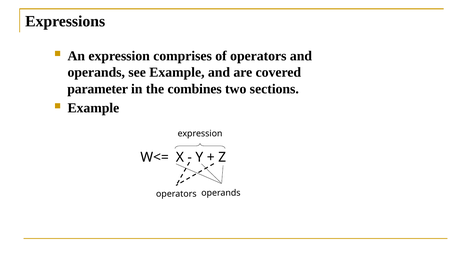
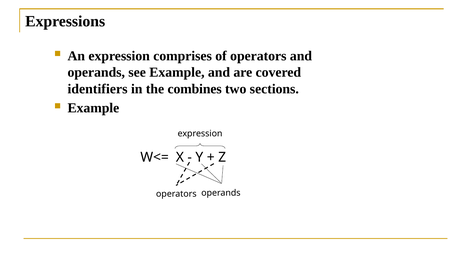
parameter: parameter -> identifiers (98, 89)
